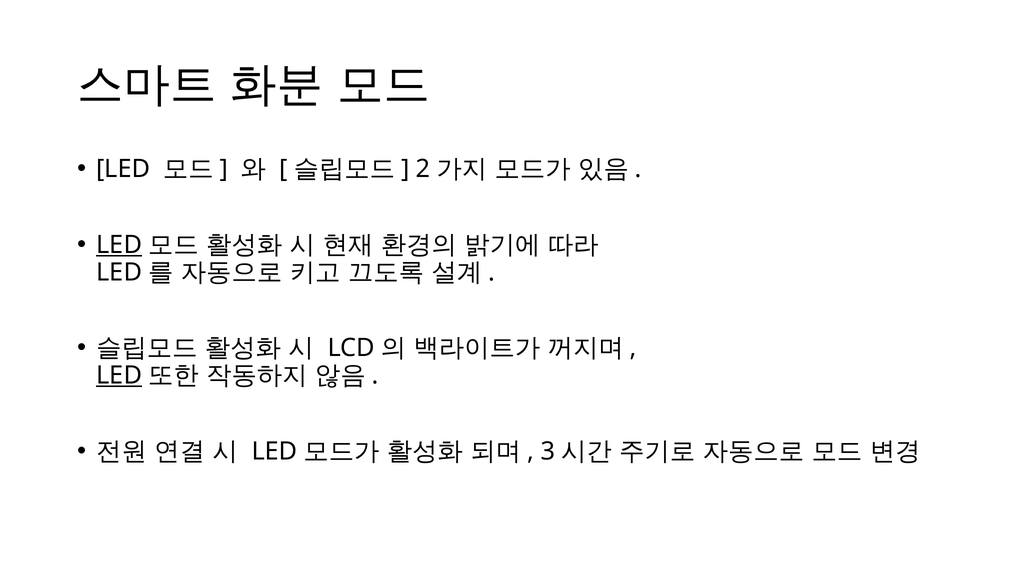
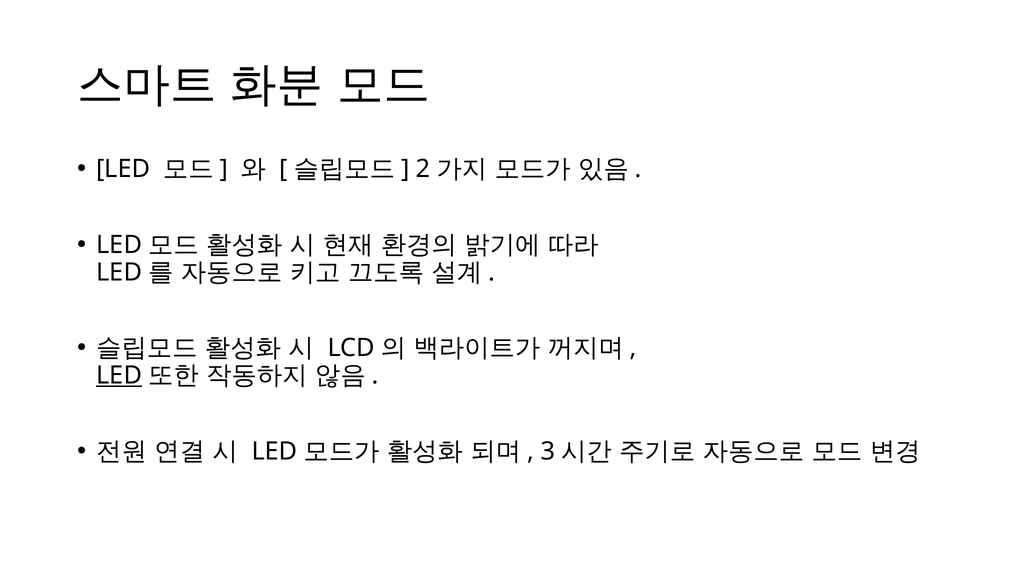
LED underline: present -> none (119, 245)
